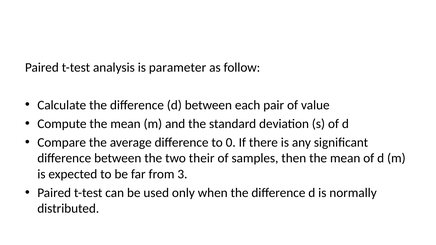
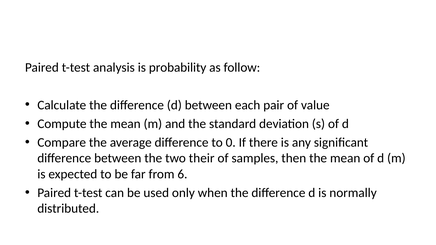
parameter: parameter -> probability (178, 68)
3: 3 -> 6 (182, 174)
